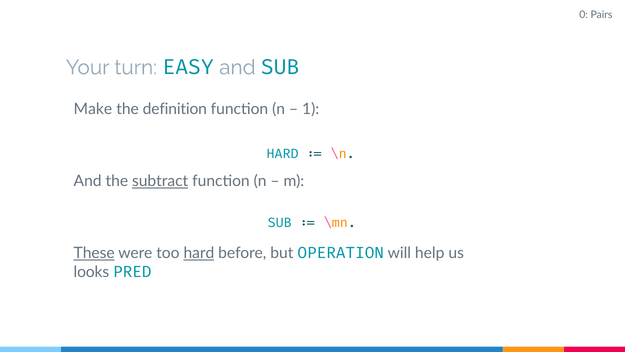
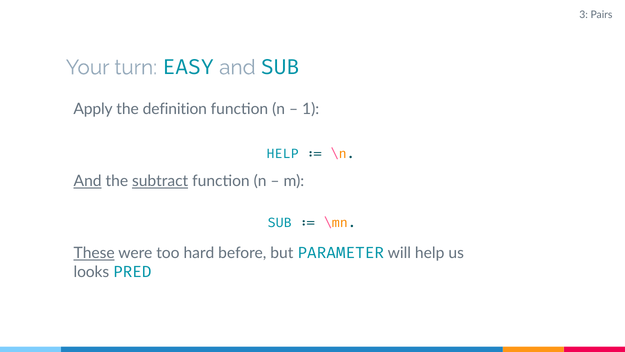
0: 0 -> 3 (584, 15)
Make: Make -> Apply (93, 109)
HARD: HARD -> HELP (283, 154)
And underline: none -> present (88, 181)
hard underline: present -> none (199, 253)
OPERATION: OPERATION -> PARAMETER (341, 253)
